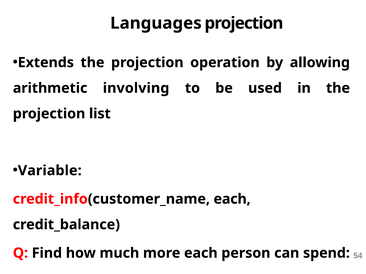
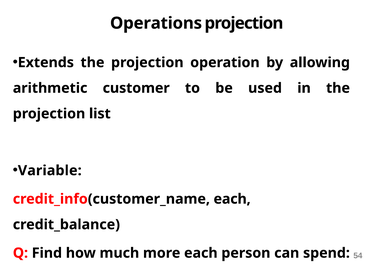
Languages: Languages -> Operations (156, 23)
involving: involving -> customer (136, 88)
